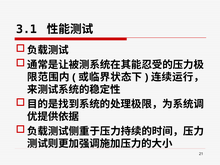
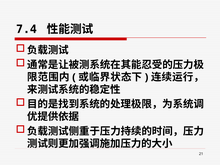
3.1: 3.1 -> 7.4 (27, 29)
